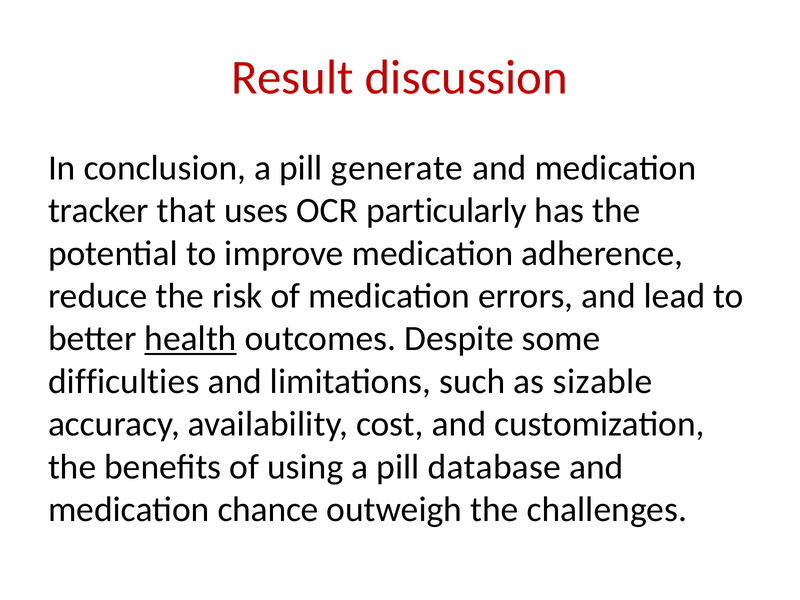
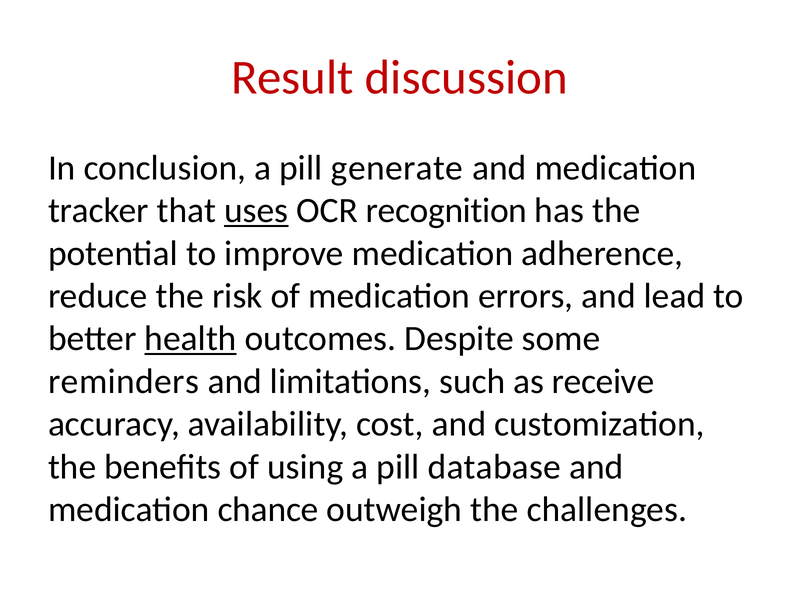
uses underline: none -> present (256, 211)
particularly: particularly -> recognition (447, 211)
difficulties: difficulties -> reminders (124, 381)
sizable: sizable -> receive (603, 381)
